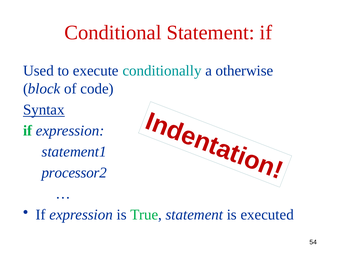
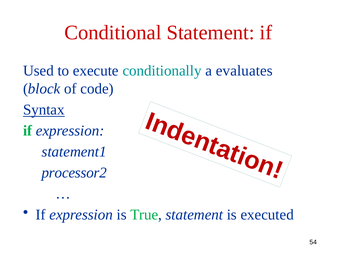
otherwise: otherwise -> evaluates (244, 71)
